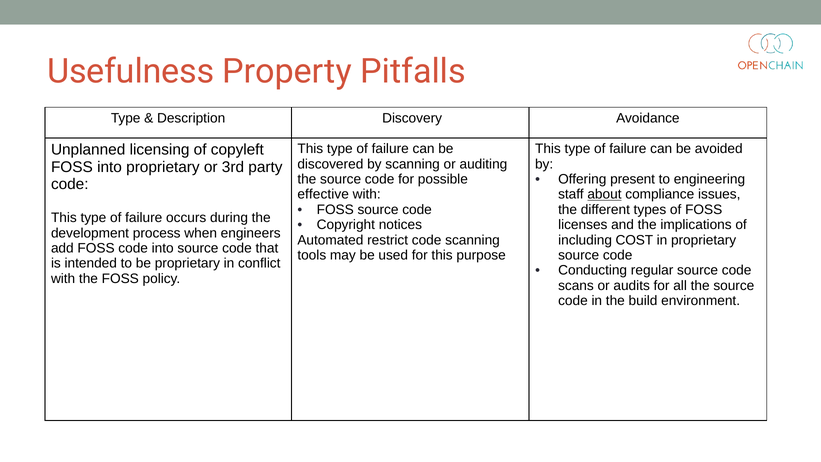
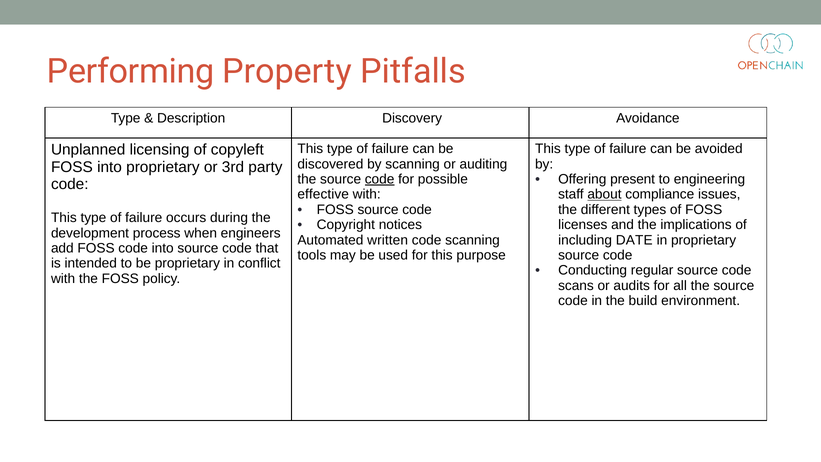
Usefulness: Usefulness -> Performing (131, 72)
code underline: none -> present (380, 179)
restrict: restrict -> written (388, 240)
COST: COST -> DATE (634, 240)
